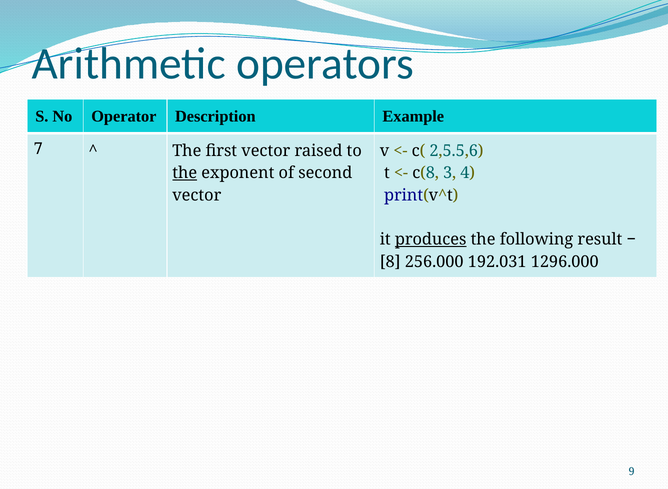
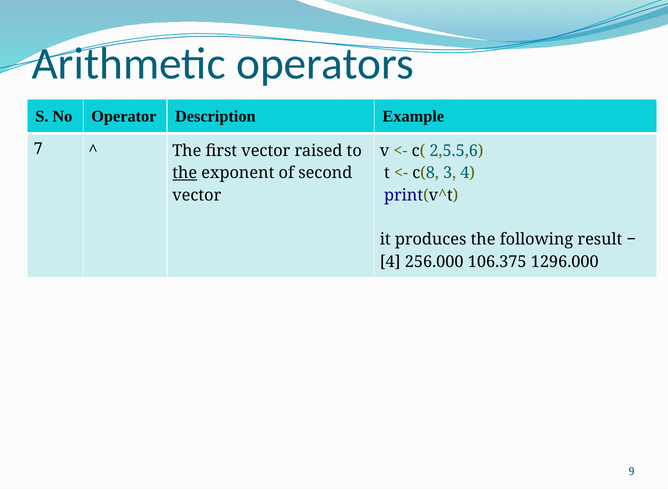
produces underline: present -> none (431, 240)
8: 8 -> 4 (390, 262)
192.031: 192.031 -> 106.375 (497, 262)
